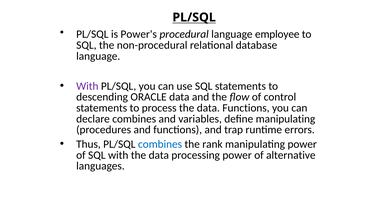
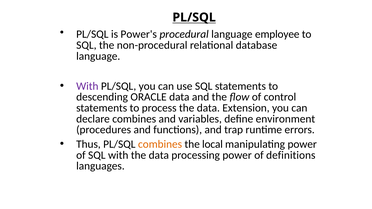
data Functions: Functions -> Extension (246, 108)
define manipulating: manipulating -> environment (285, 119)
combines colour: blue -> orange (160, 144)
rank: rank -> local (212, 144)
alternative: alternative -> definitions (291, 155)
